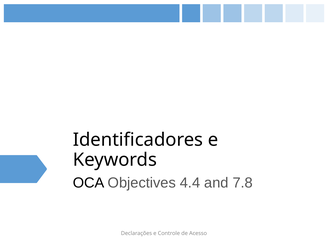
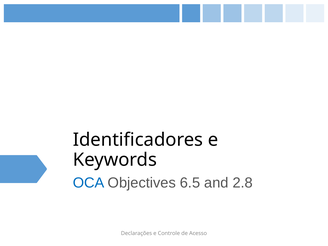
OCA colour: black -> blue (89, 183)
4.4: 4.4 -> 6.5 (190, 183)
7.8: 7.8 -> 2.8 (243, 183)
